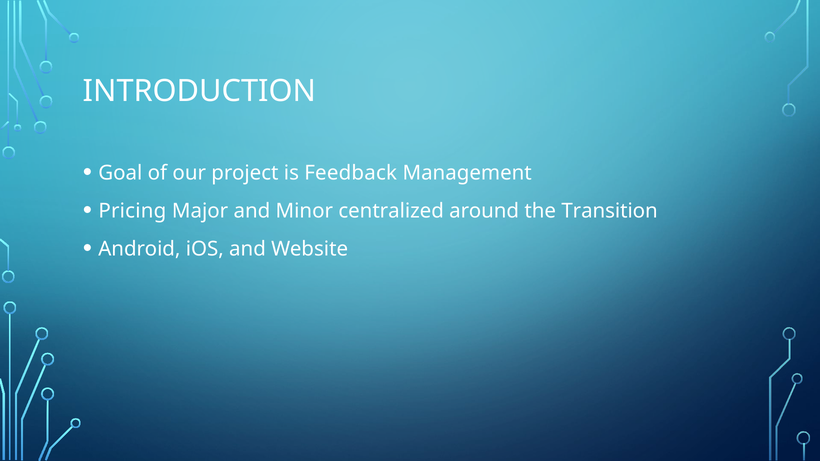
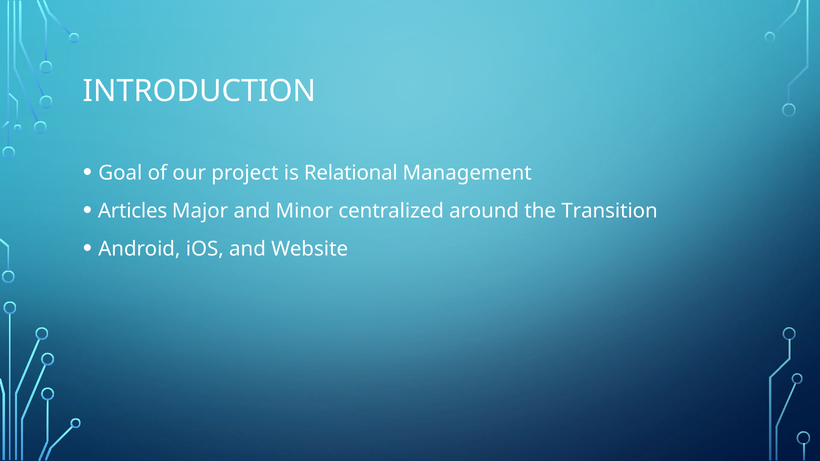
Feedback: Feedback -> Relational (351, 173)
Pricing: Pricing -> Articles (133, 211)
